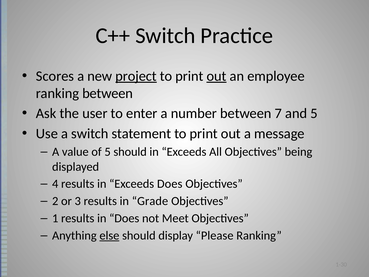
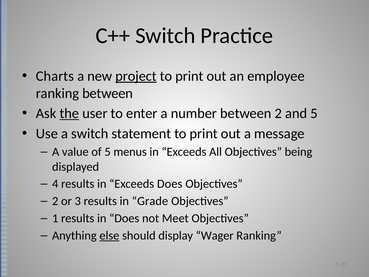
Scores: Scores -> Charts (55, 76)
out underline: present -> none (217, 76)
the underline: none -> present (69, 113)
between 7: 7 -> 2 (278, 113)
5 should: should -> menus (130, 152)
Please: Please -> Wager (215, 235)
